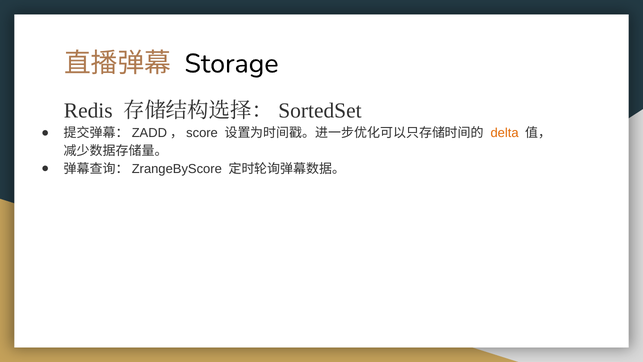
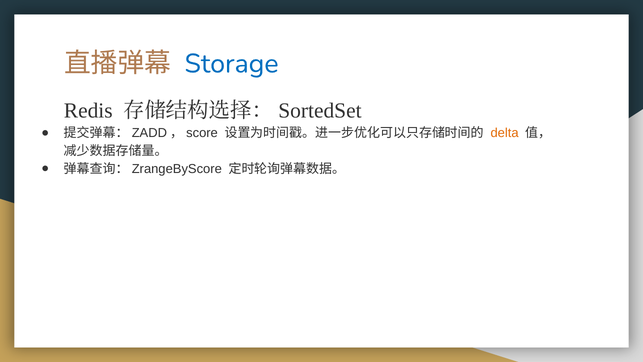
Storage colour: black -> blue (232, 64)
